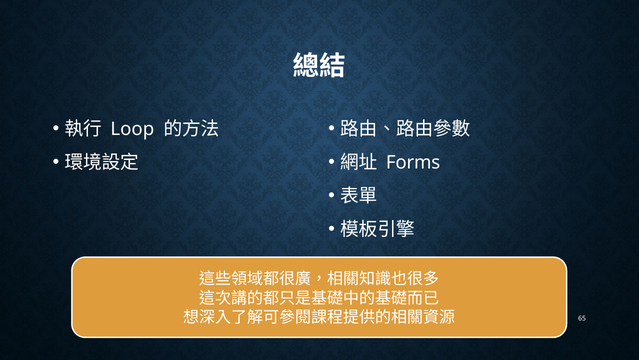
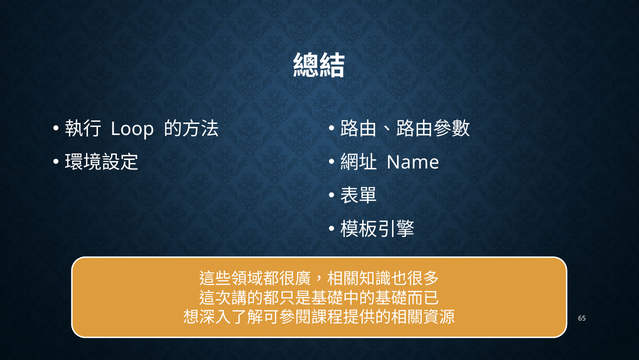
Forms: Forms -> Name (413, 162)
